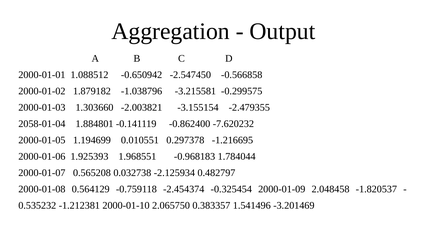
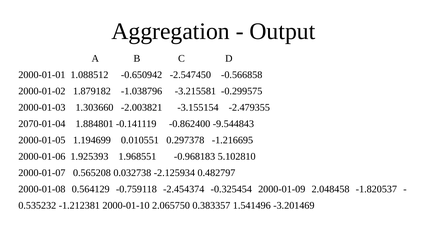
2058-01-04: 2058-01-04 -> 2070-01-04 (42, 124)
-7.620232: -7.620232 -> -9.544843 (233, 124)
1.784044: 1.784044 -> 5.102810 (237, 157)
